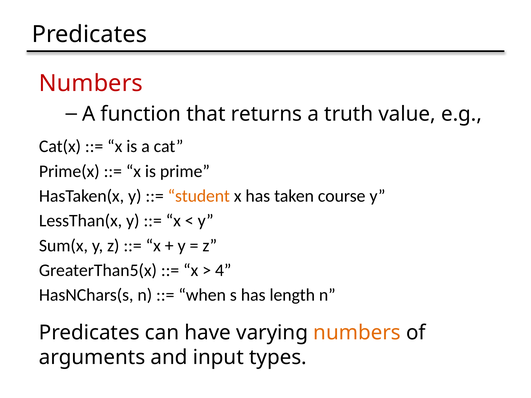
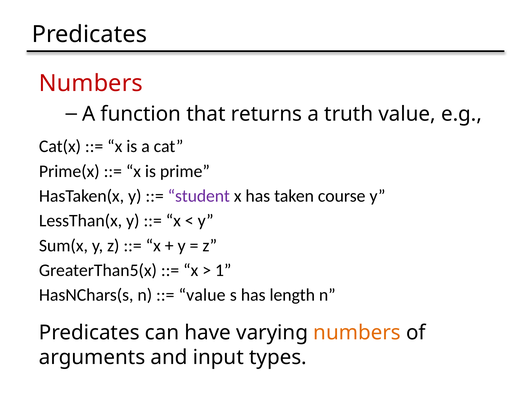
student colour: orange -> purple (199, 196)
4: 4 -> 1 (223, 270)
when: when -> value (202, 295)
